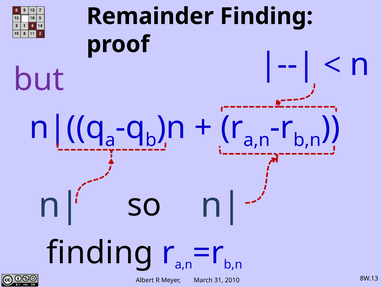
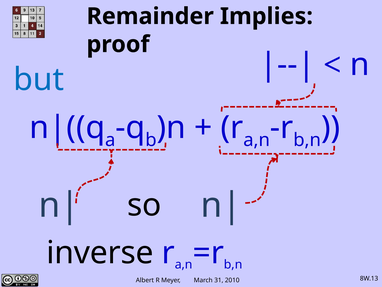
Remainder Finding: Finding -> Implies (266, 16)
but colour: purple -> blue (39, 79)
finding: finding -> inverse (100, 252)
